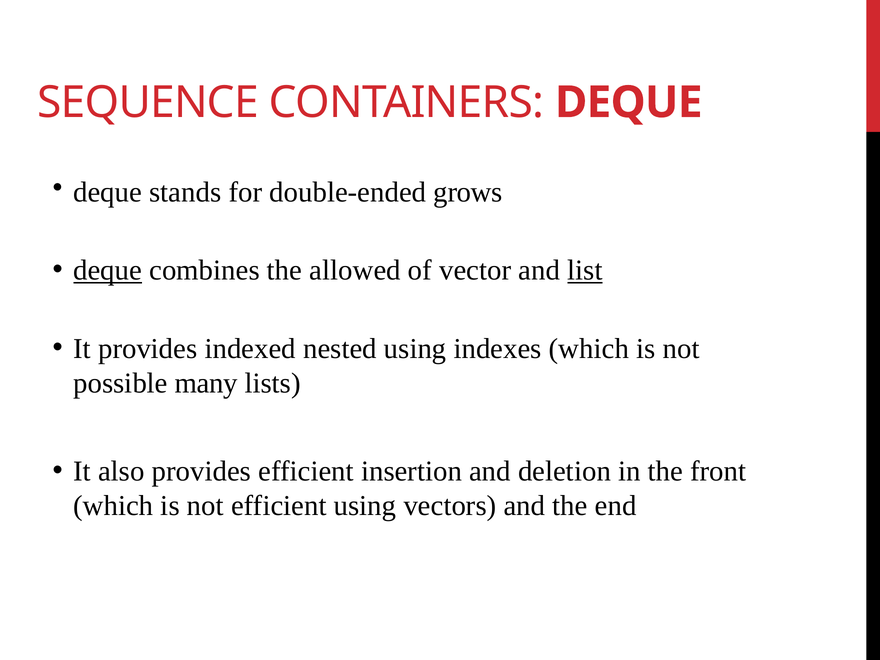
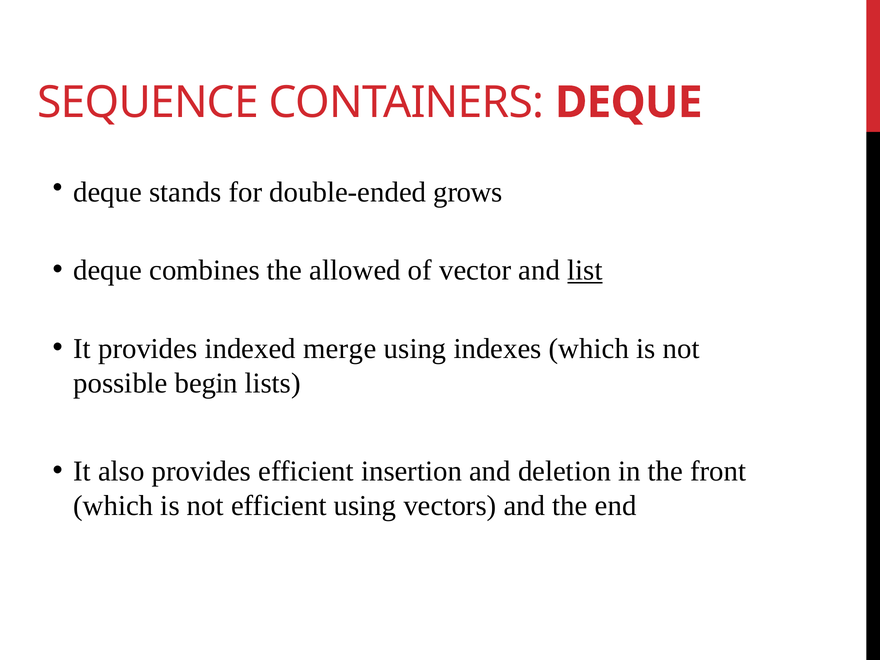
deque underline: present -> none (108, 270)
nested: nested -> merge (340, 348)
many: many -> begin (206, 383)
